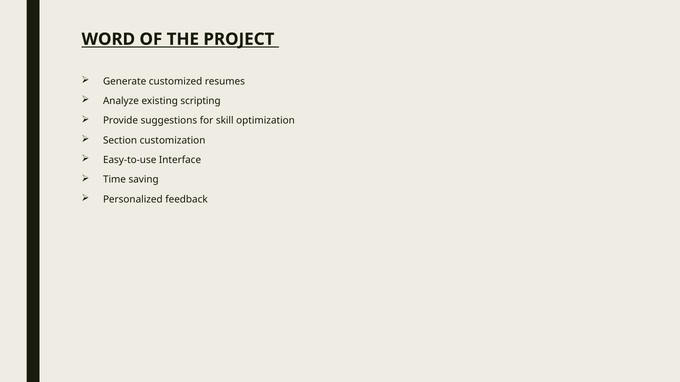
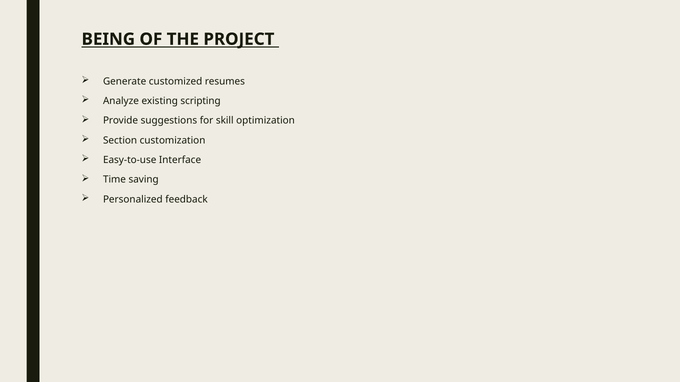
WORD: WORD -> BEING (108, 39)
